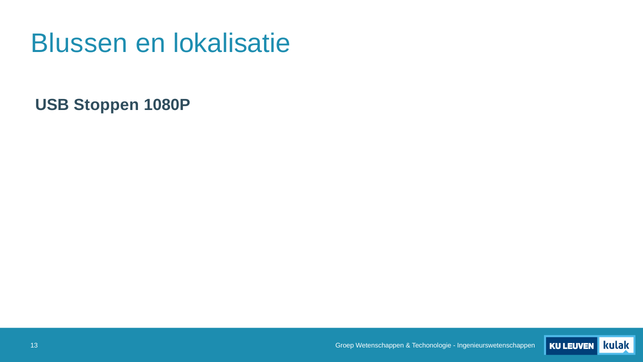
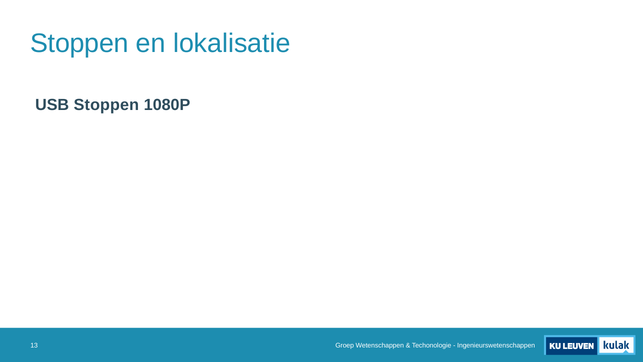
Blussen: Blussen -> Stoppen (80, 43)
